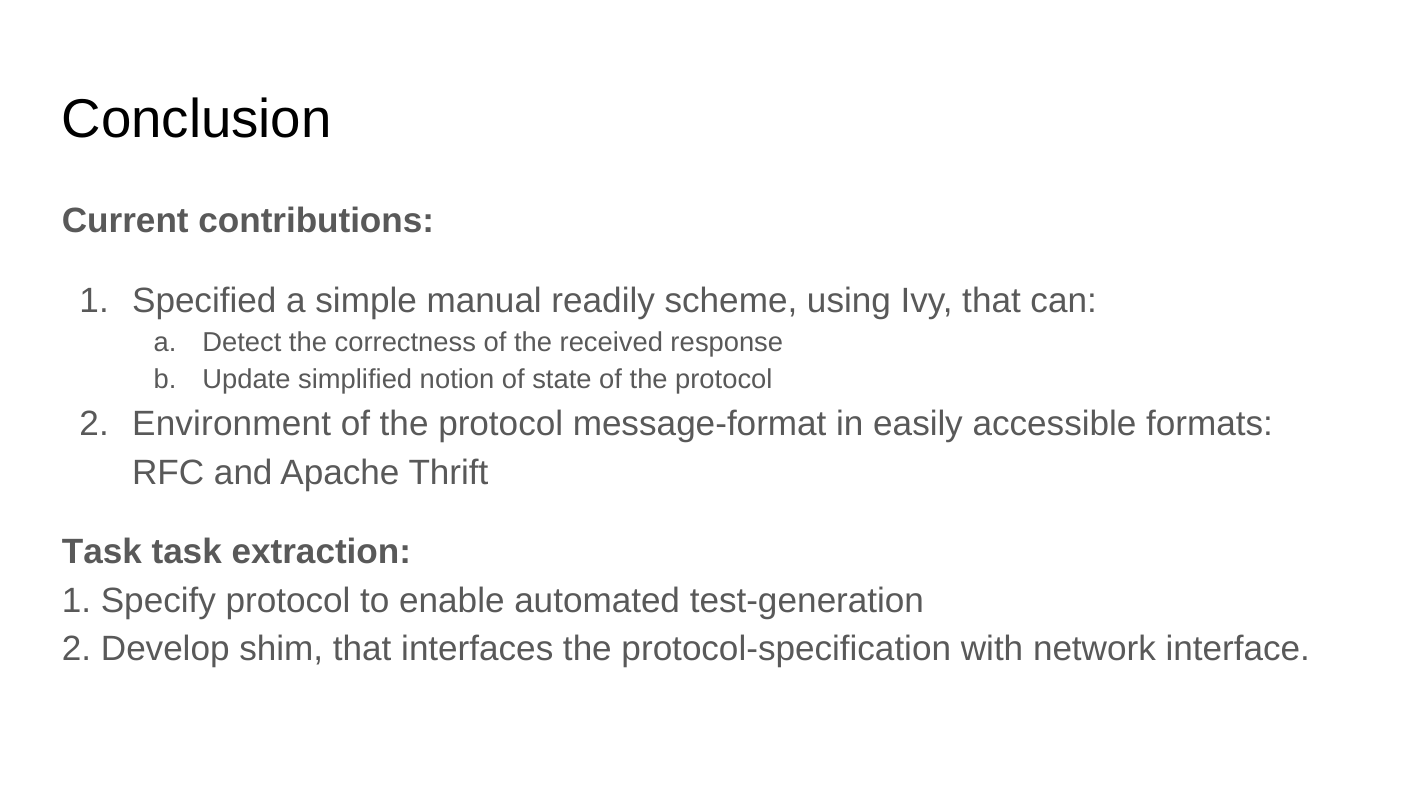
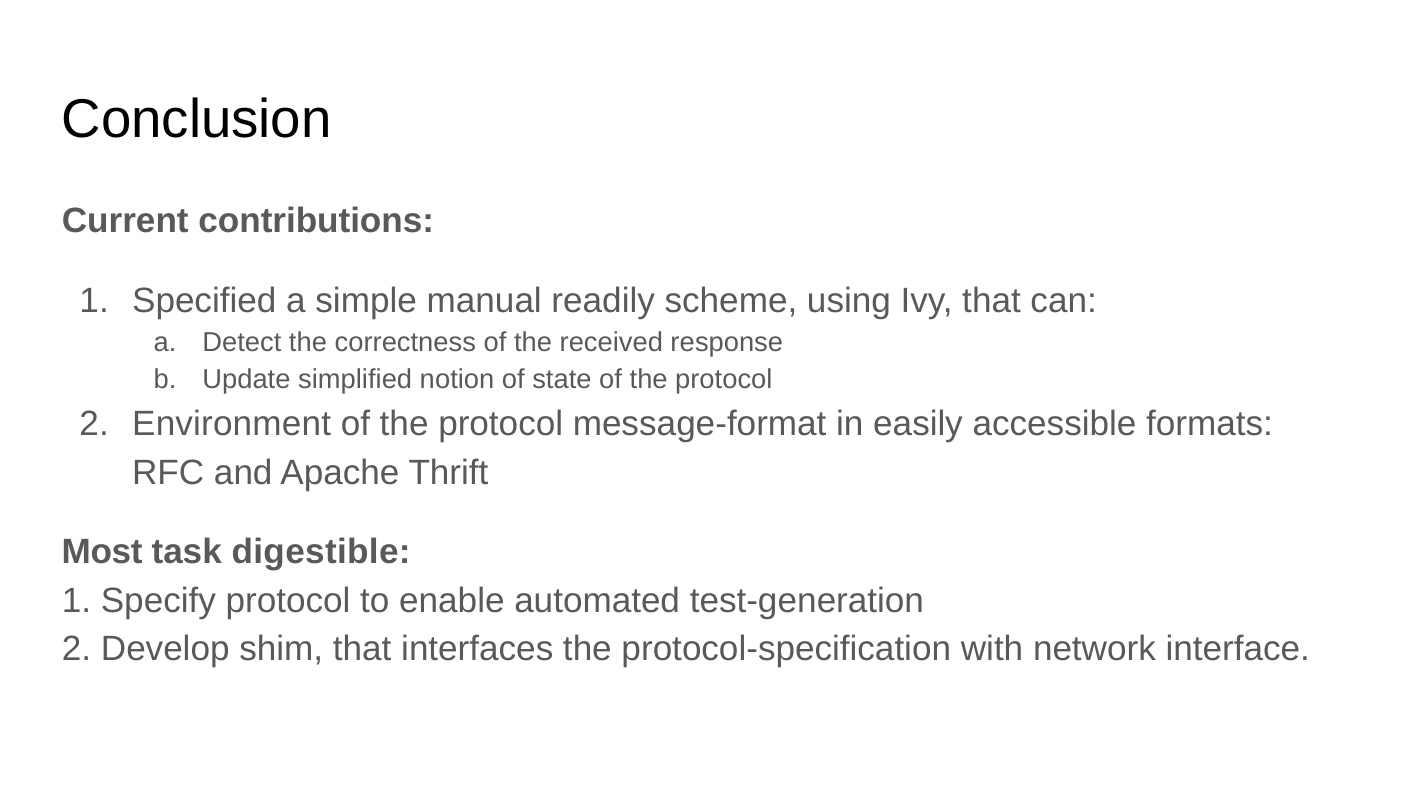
Task: Task -> Most (102, 553)
extraction: extraction -> digestible (321, 553)
